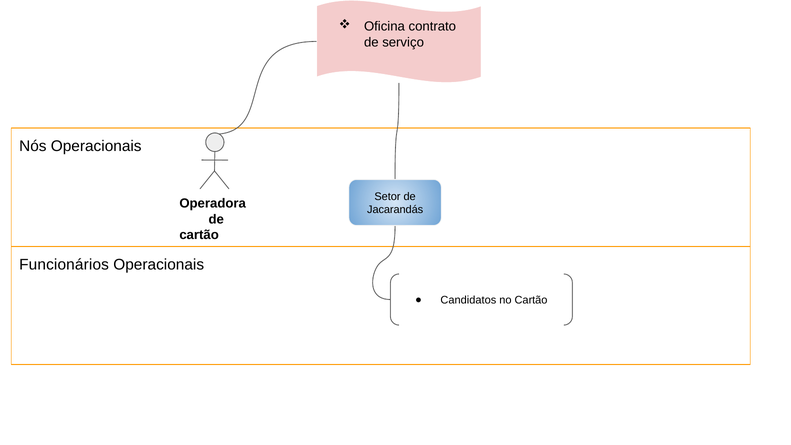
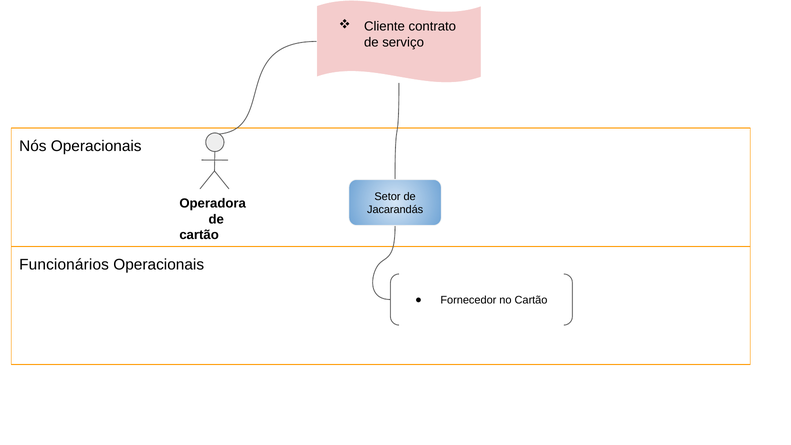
Oficina: Oficina -> Cliente (384, 26)
Candidatos: Candidatos -> Fornecedor (468, 300)
